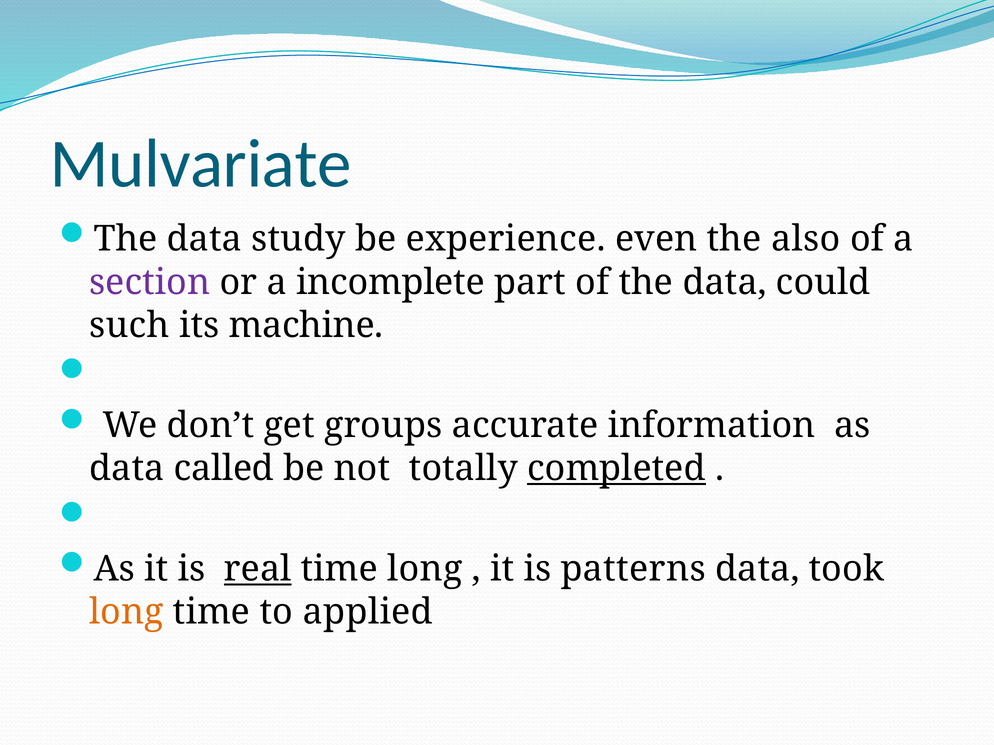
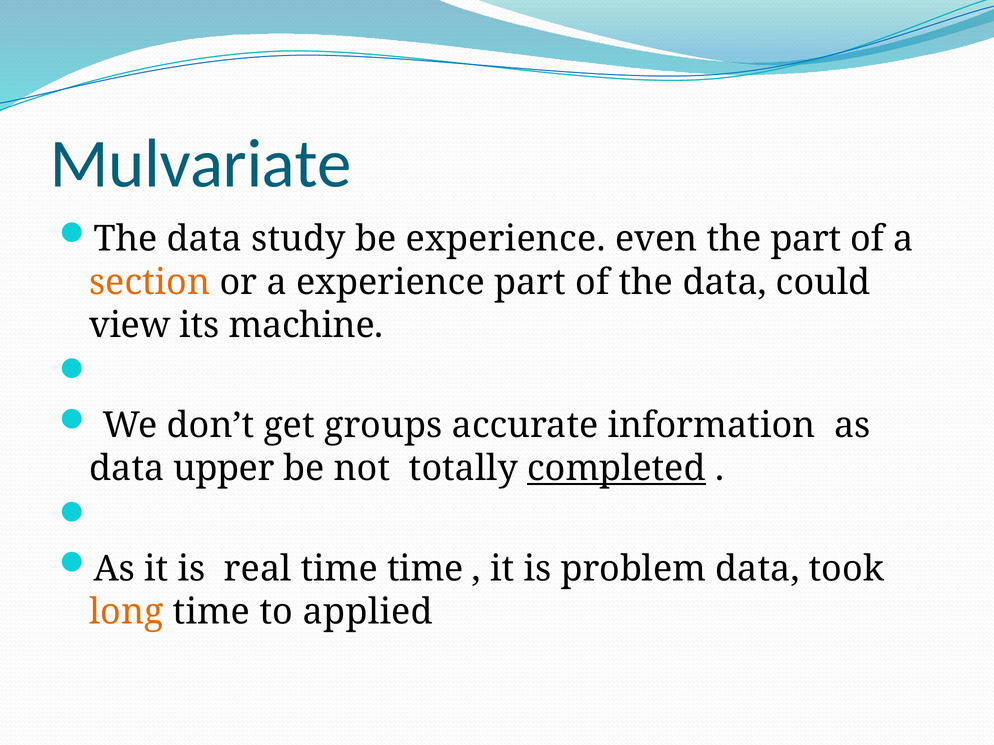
the also: also -> part (806, 239)
section colour: purple -> orange (150, 282)
a incomplete: incomplete -> experience (390, 282)
such: such -> view (130, 325)
called: called -> upper (224, 469)
real underline: present -> none (258, 569)
time long: long -> time (425, 569)
patterns: patterns -> problem (633, 569)
